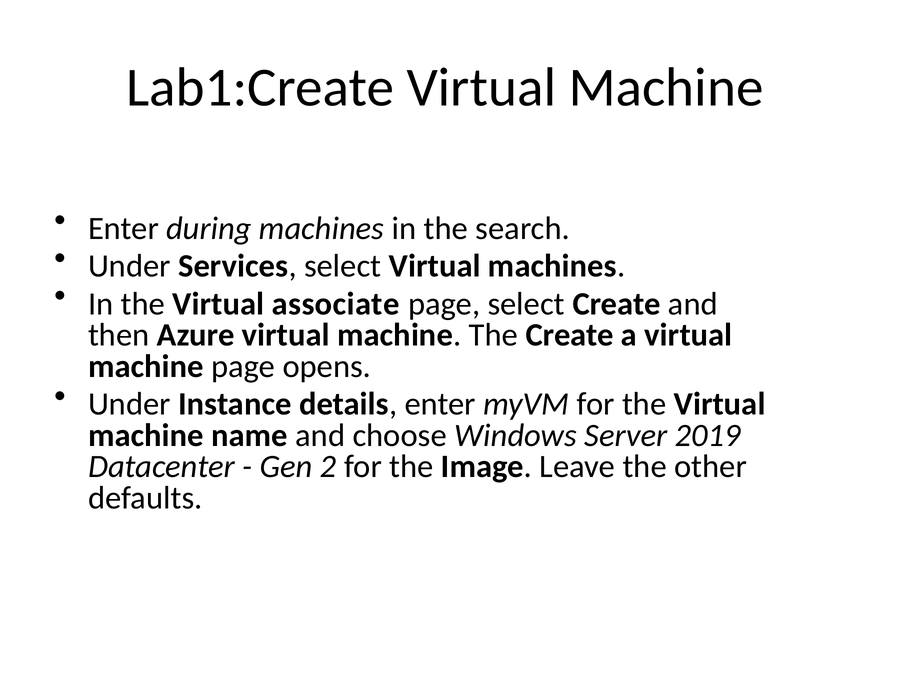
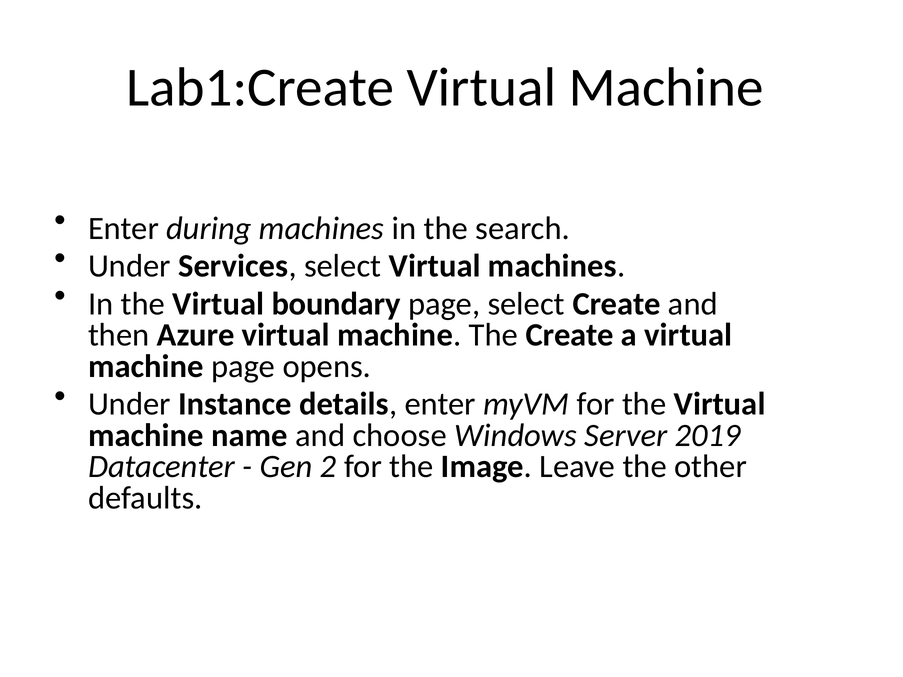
associate: associate -> boundary (336, 304)
